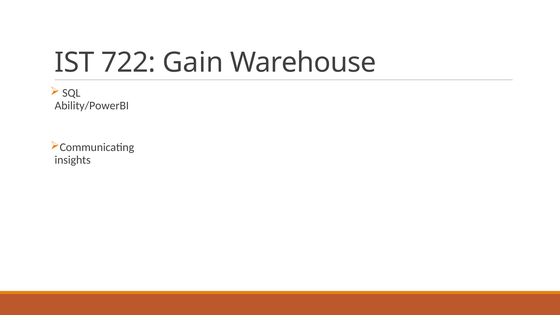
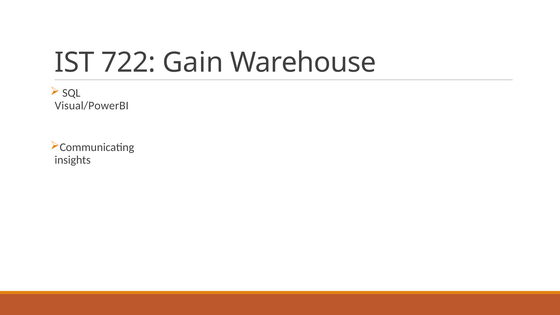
Ability/PowerBI: Ability/PowerBI -> Visual/PowerBI (92, 106)
